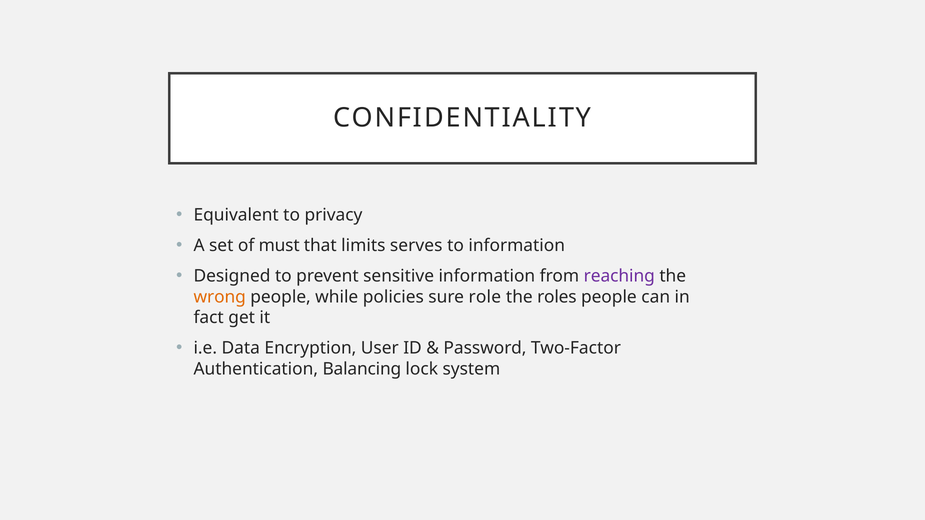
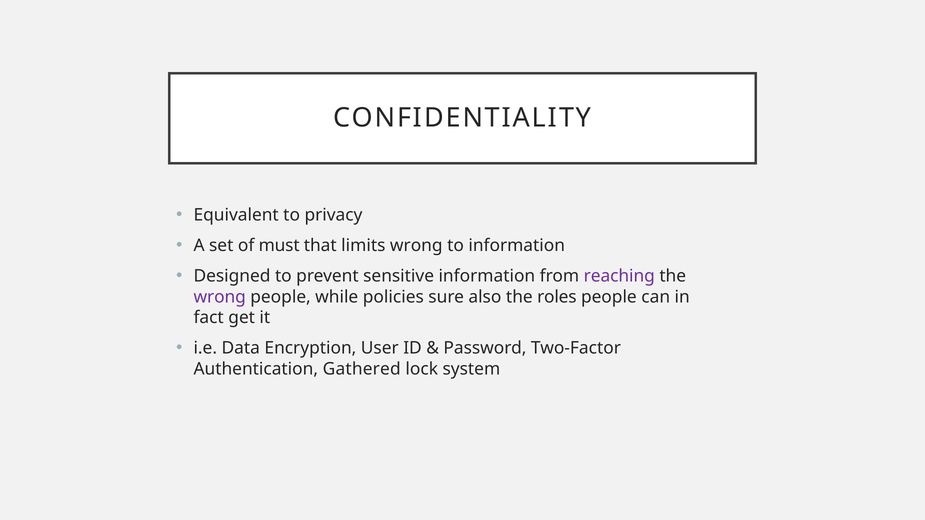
limits serves: serves -> wrong (416, 246)
wrong colour: orange -> purple (220, 297)
role: role -> also (485, 297)
Balancing: Balancing -> Gathered (362, 369)
